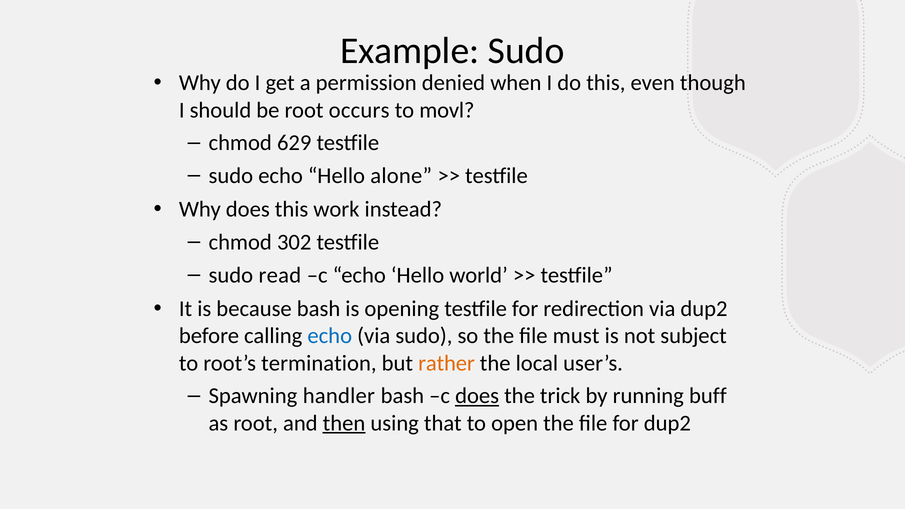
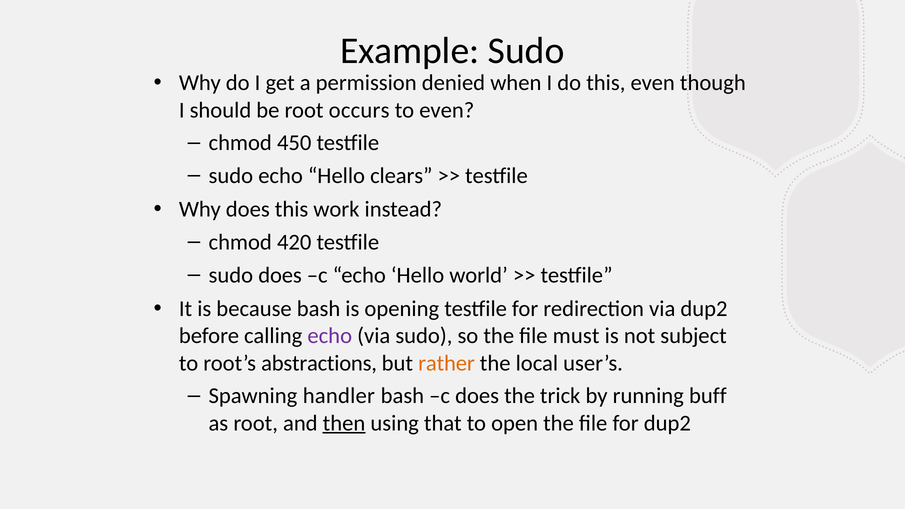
to movl: movl -> even (447, 110)
629: 629 -> 450 (294, 143)
alone: alone -> clears (401, 176)
302: 302 -> 420 (294, 242)
sudo read: read -> does (280, 275)
echo colour: blue -> purple (330, 336)
termination: termination -> abstractions (319, 363)
does underline: present -> none (477, 396)
